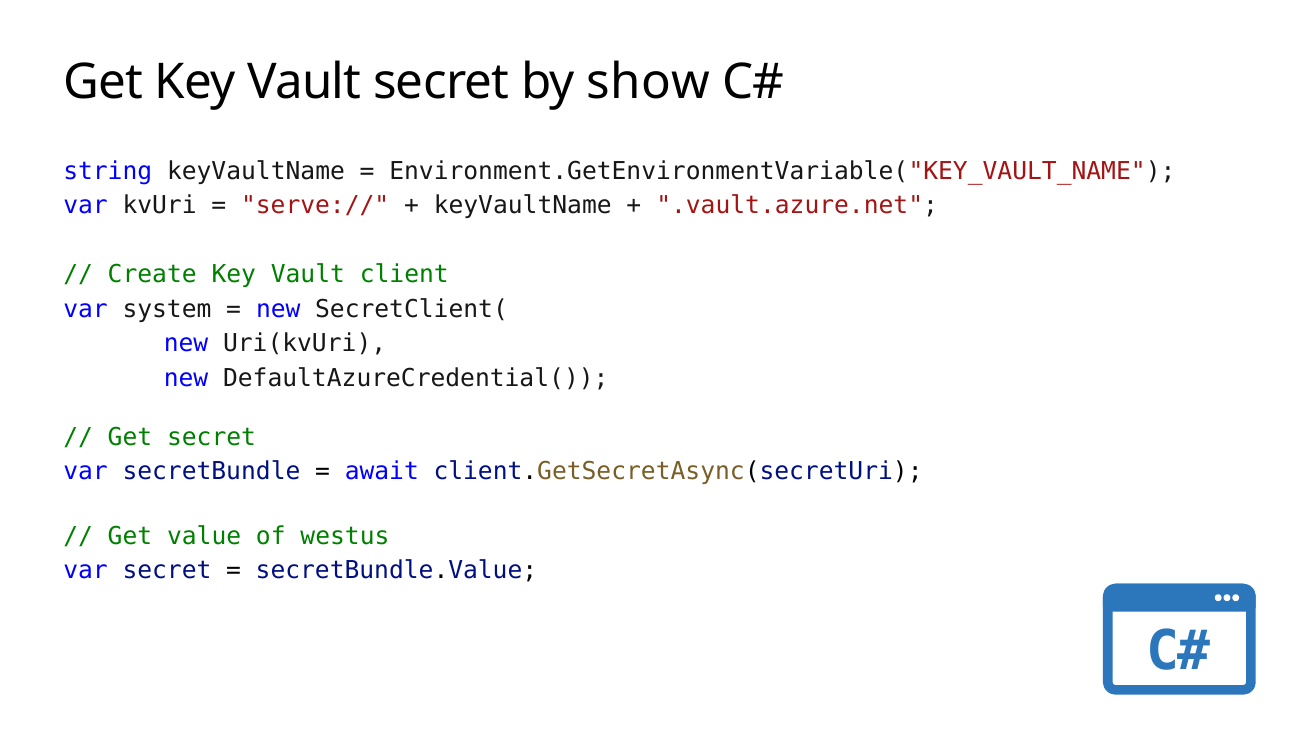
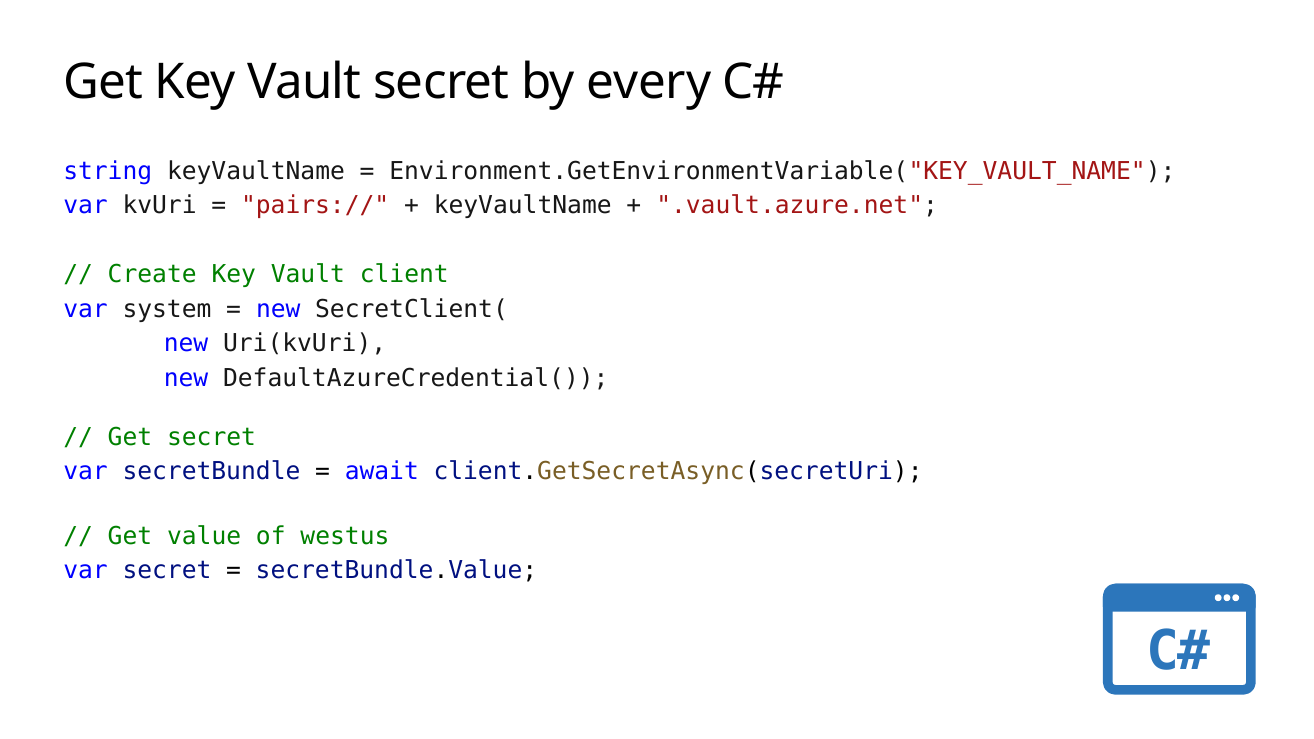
show: show -> every (649, 82)
serve://: serve:// -> pairs:// (315, 206)
